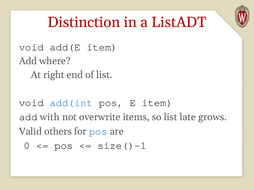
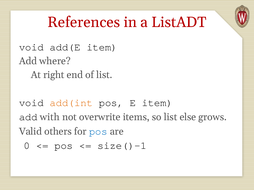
Distinction: Distinction -> References (84, 22)
add(int colour: blue -> orange (71, 103)
late: late -> else (188, 117)
